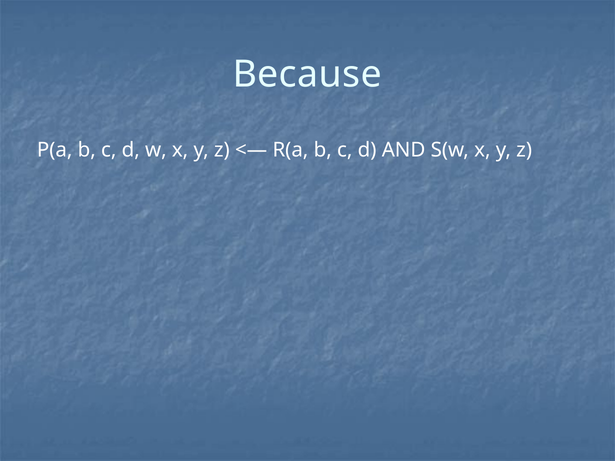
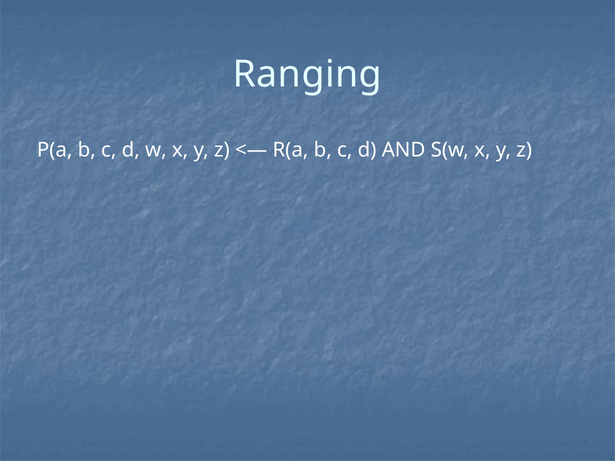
Because: Because -> Ranging (307, 74)
